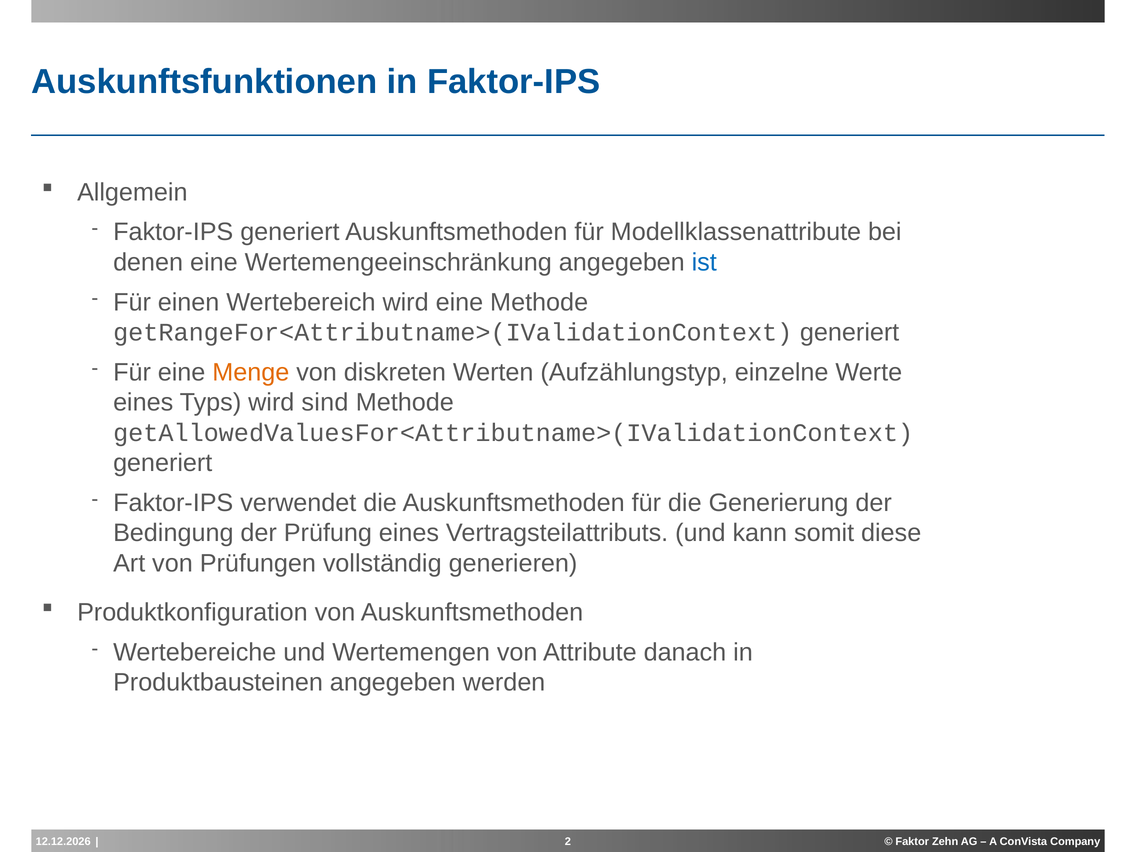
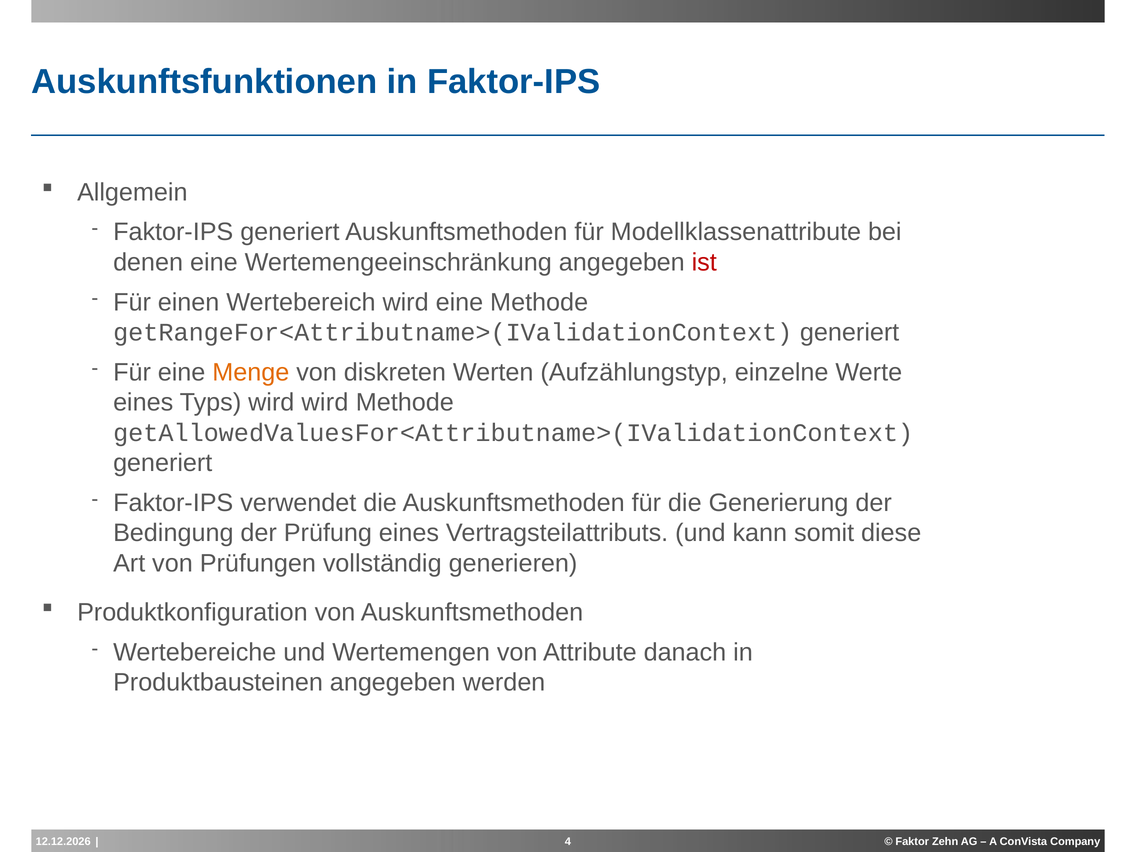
ist colour: blue -> red (704, 262)
wird sind: sind -> wird (325, 403)
2: 2 -> 4 (568, 842)
